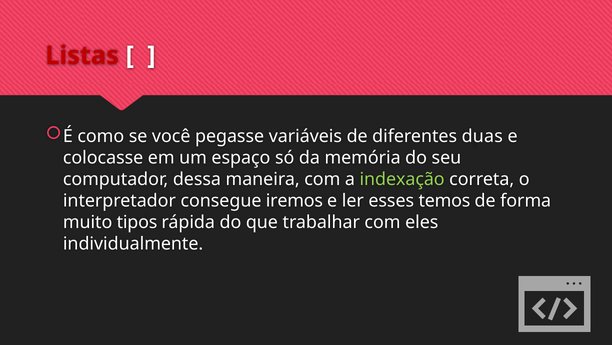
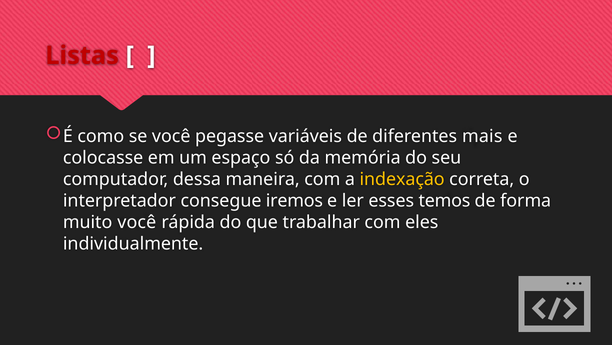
duas: duas -> mais (482, 136)
indexação colour: light green -> yellow (402, 179)
muito tipos: tipos -> você (137, 222)
